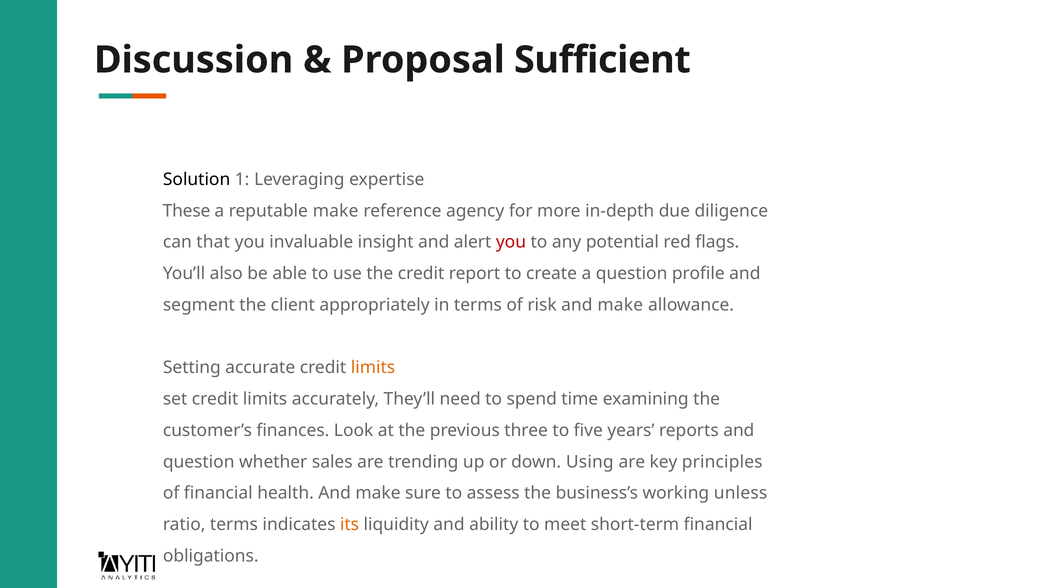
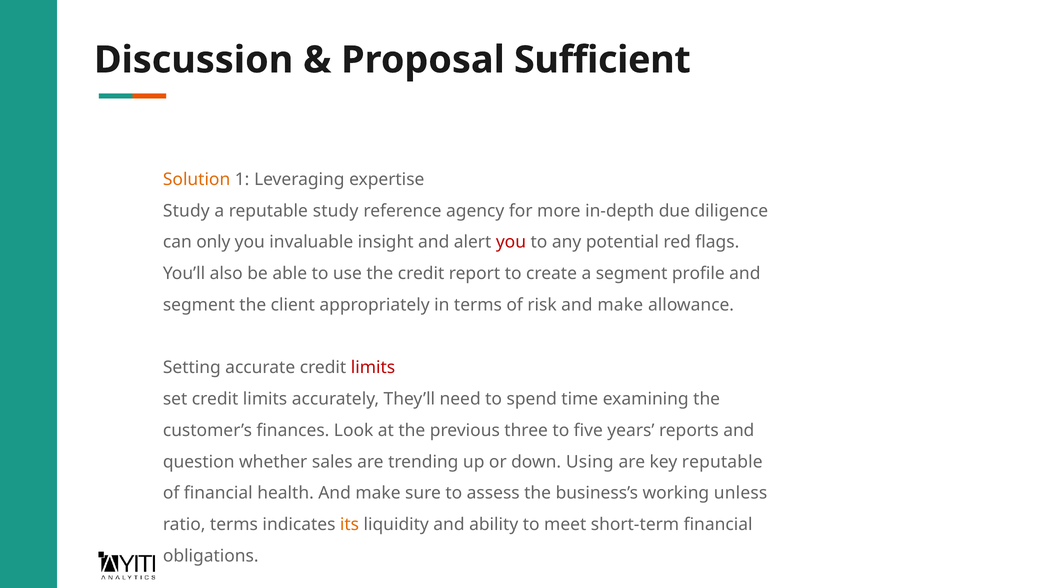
Solution colour: black -> orange (197, 180)
These: These -> Study (186, 211)
reputable make: make -> study (336, 211)
that: that -> only (213, 242)
a question: question -> segment (632, 274)
limits colour: orange -> red (373, 368)
key principles: principles -> reputable (722, 462)
